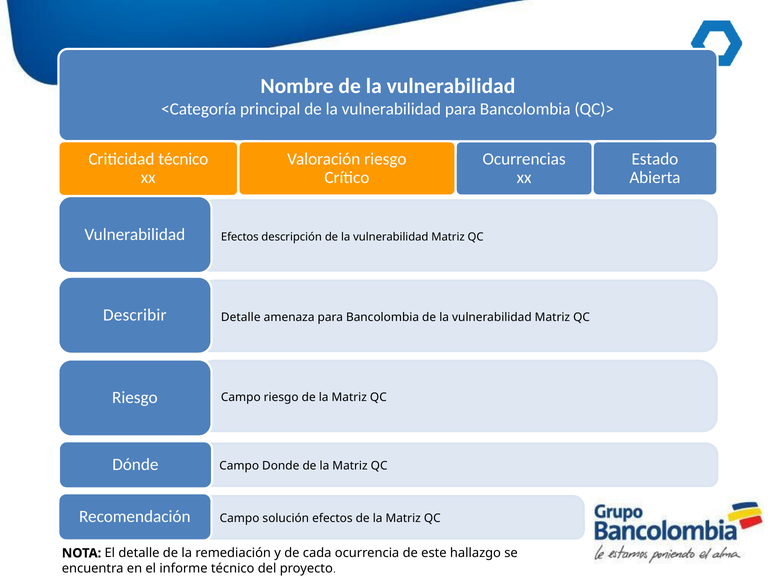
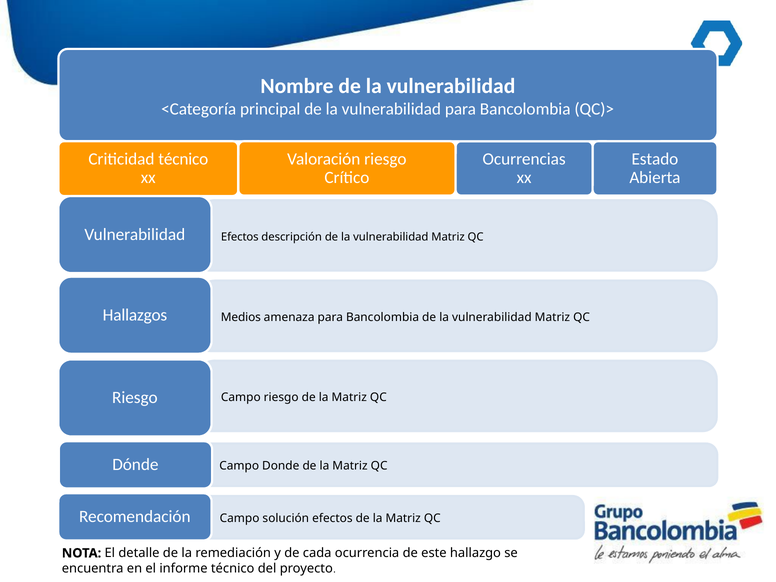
Describir: Describir -> Hallazgos (135, 315)
Detalle: Detalle -> Medios (241, 317)
